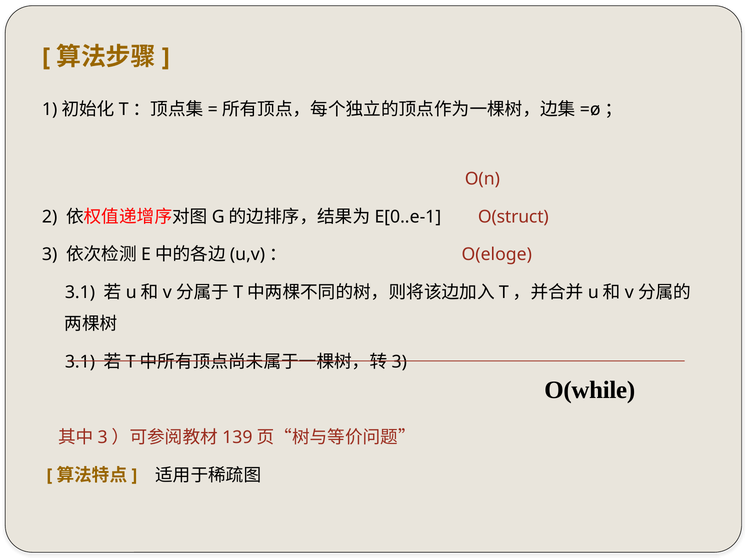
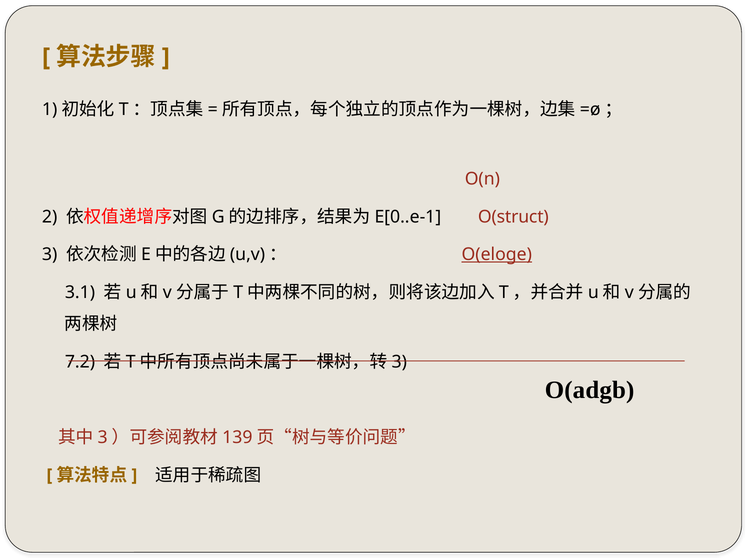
O(eloge underline: none -> present (497, 255)
3.1: 3.1 -> 7.2 (80, 362)
O(while: O(while -> O(adgb (590, 390)
